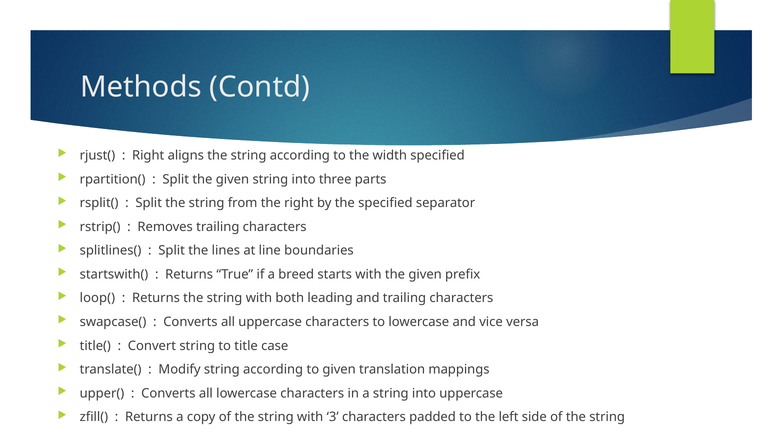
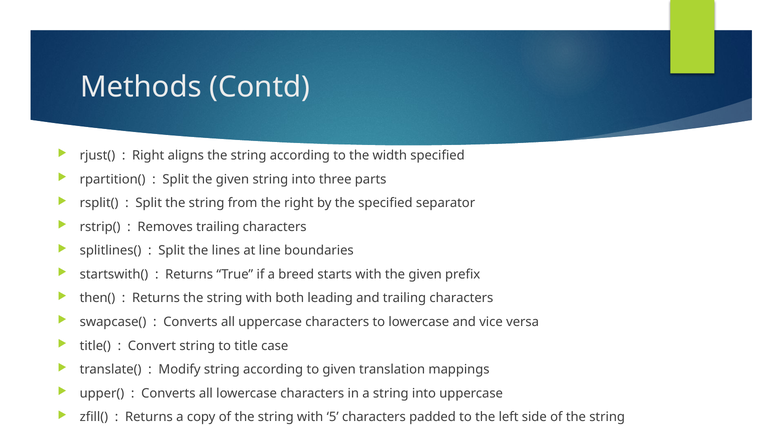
loop(: loop( -> then( (97, 298)
3: 3 -> 5 (333, 418)
